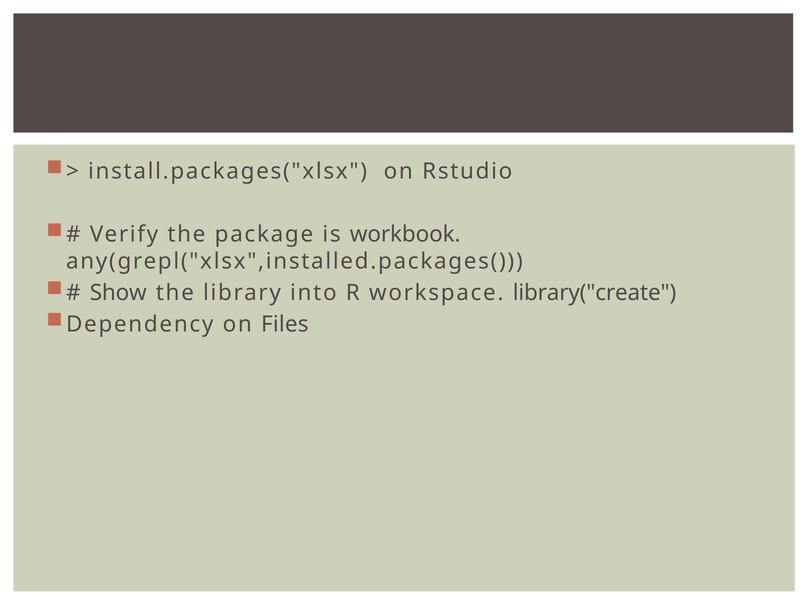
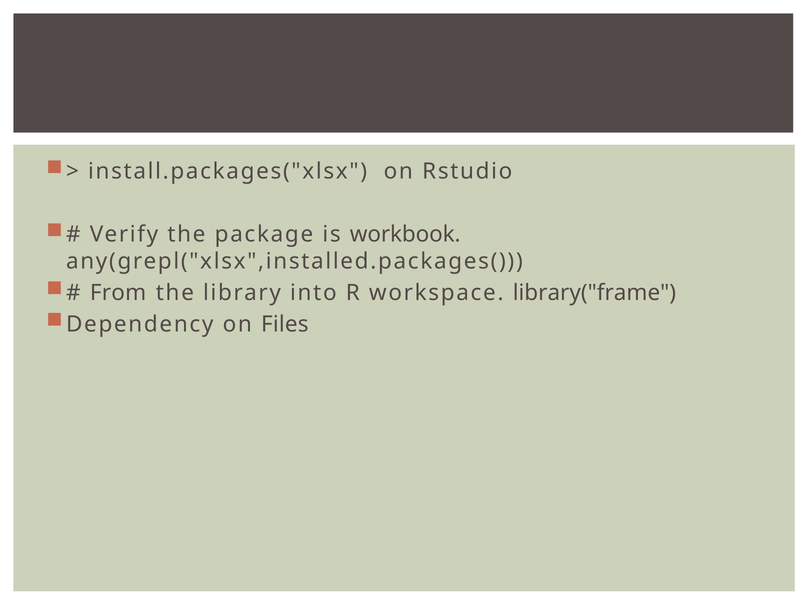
Show: Show -> From (118, 293)
library("create: library("create -> library("frame (594, 293)
